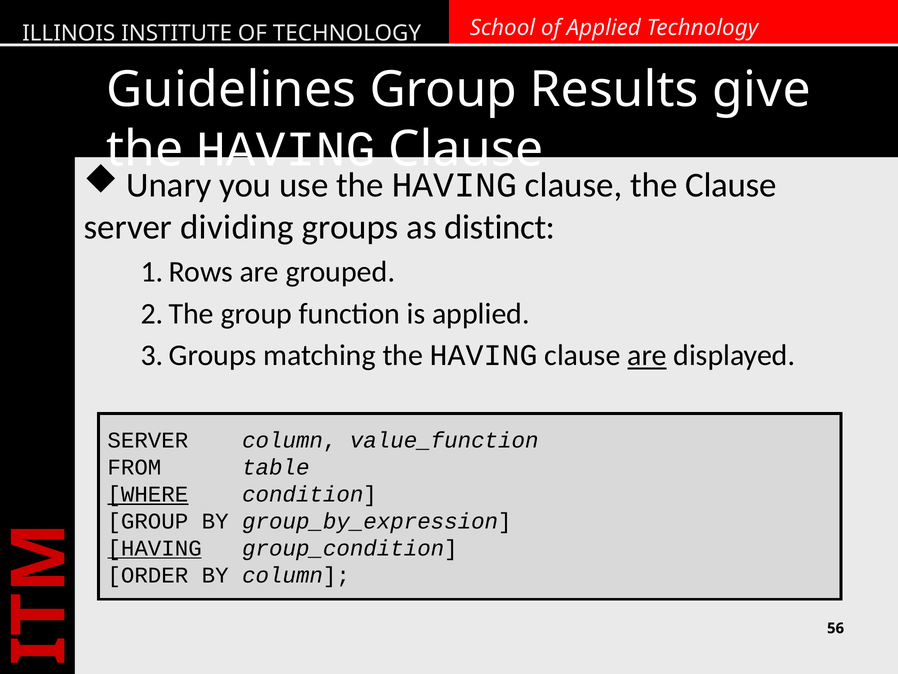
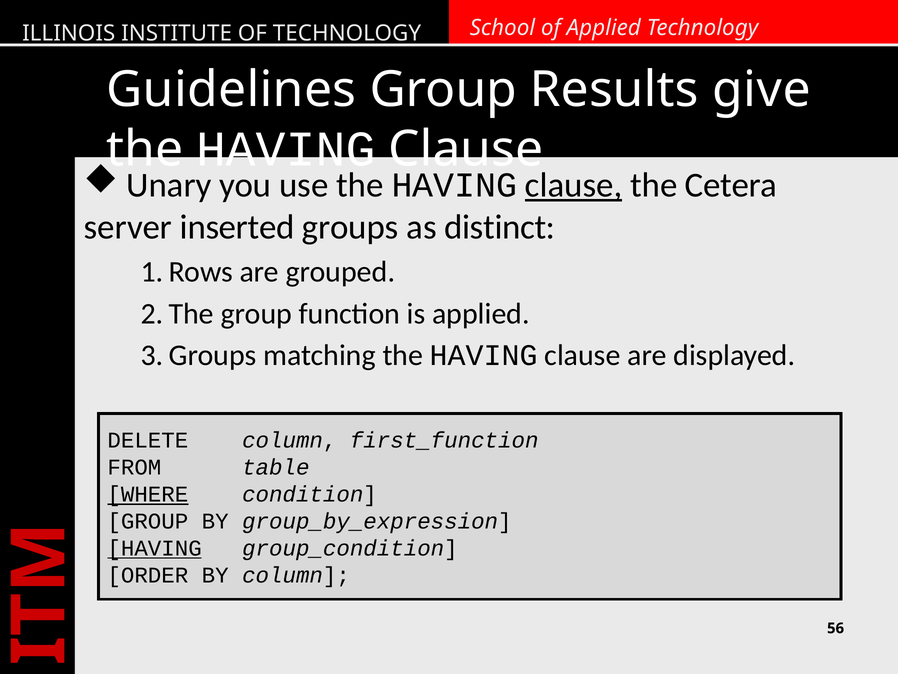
clause underline: none -> present (574, 185)
the Clause: Clause -> Cetera (731, 185)
dividing: dividing -> inserted (237, 227)
are underline: present -> none (647, 355)
SERVER: SERVER -> DELETE (148, 440)
value_function: value_function -> first_function (444, 440)
